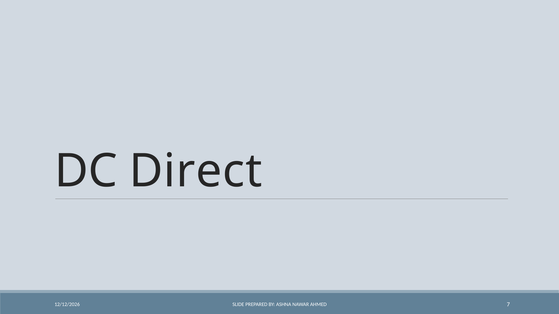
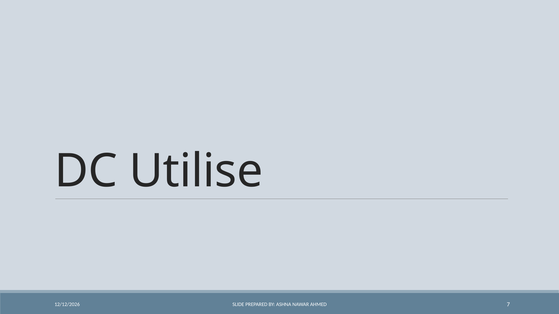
Direct: Direct -> Utilise (196, 171)
